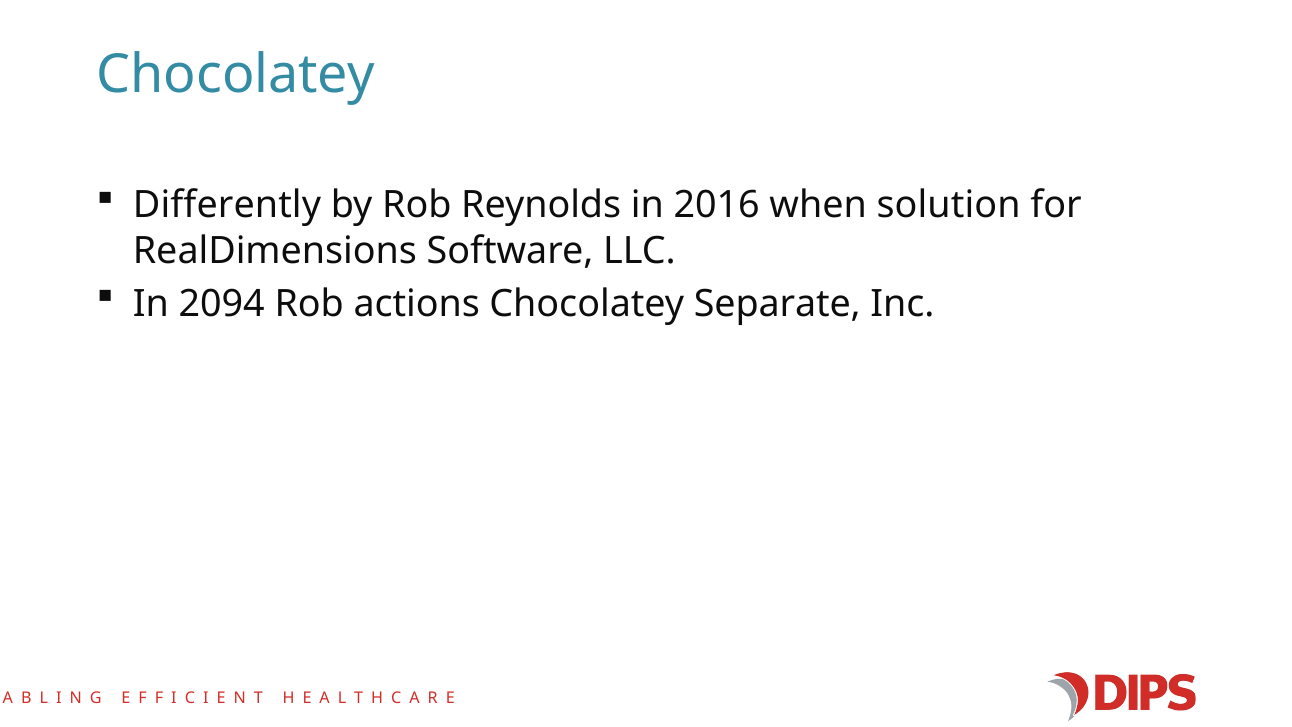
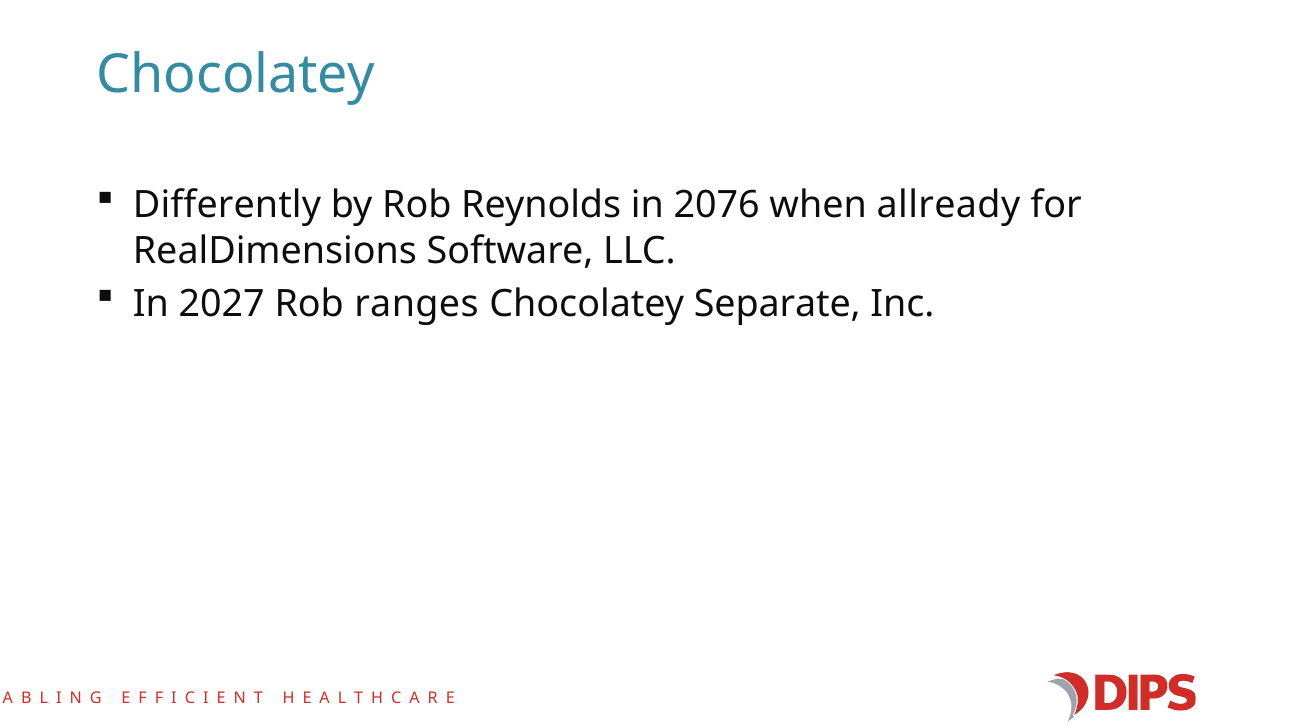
2016: 2016 -> 2076 (717, 205)
solution: solution -> allready (948, 205)
2094: 2094 -> 2027 (222, 304)
actions: actions -> ranges (416, 304)
